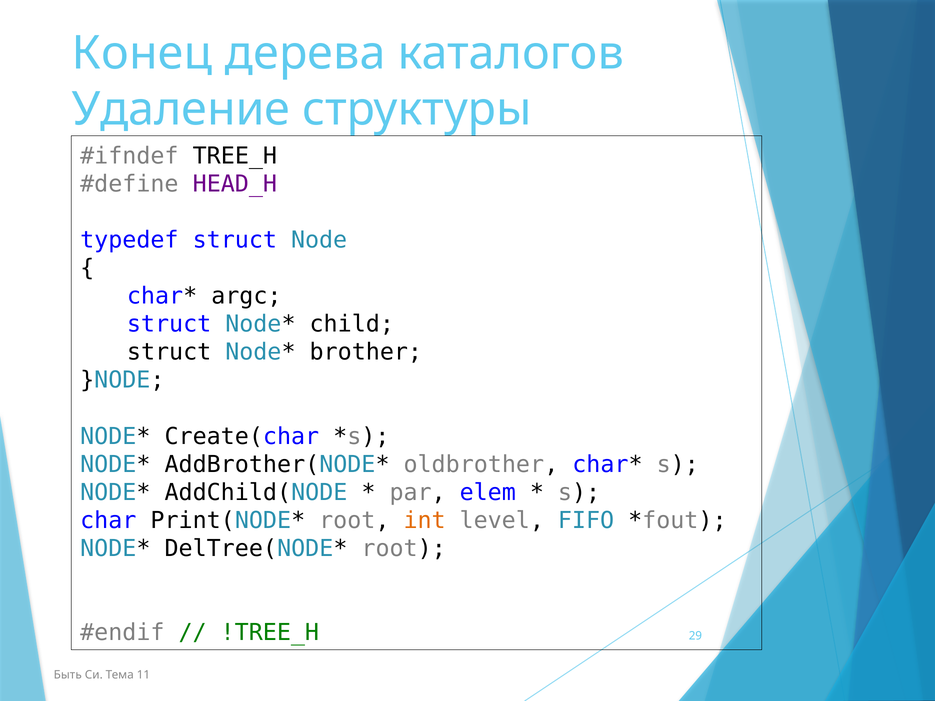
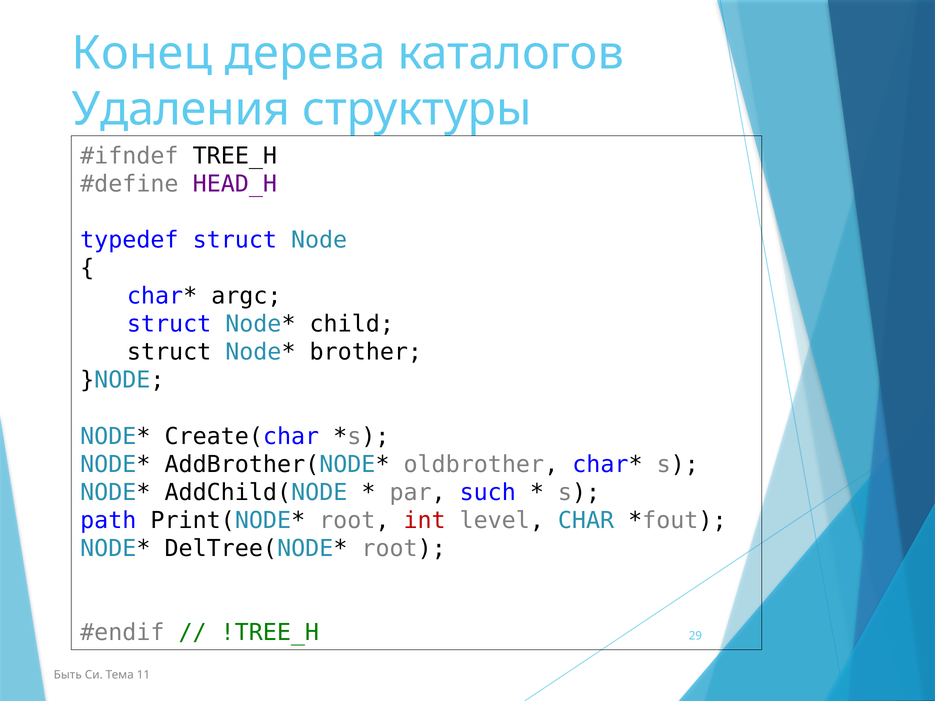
Удаление: Удаление -> Удаления (181, 110)
elem: elem -> such (488, 493)
char: char -> path (108, 521)
int colour: orange -> red (425, 521)
FIFO: FIFO -> CHAR (586, 521)
